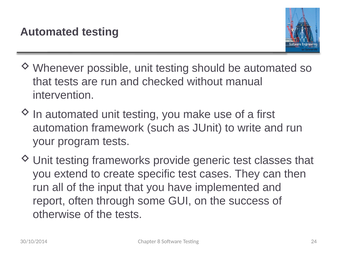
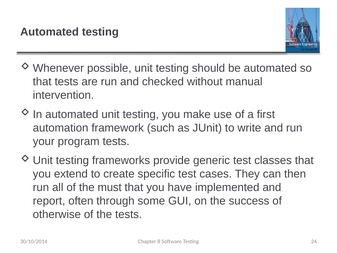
input: input -> must (110, 187)
